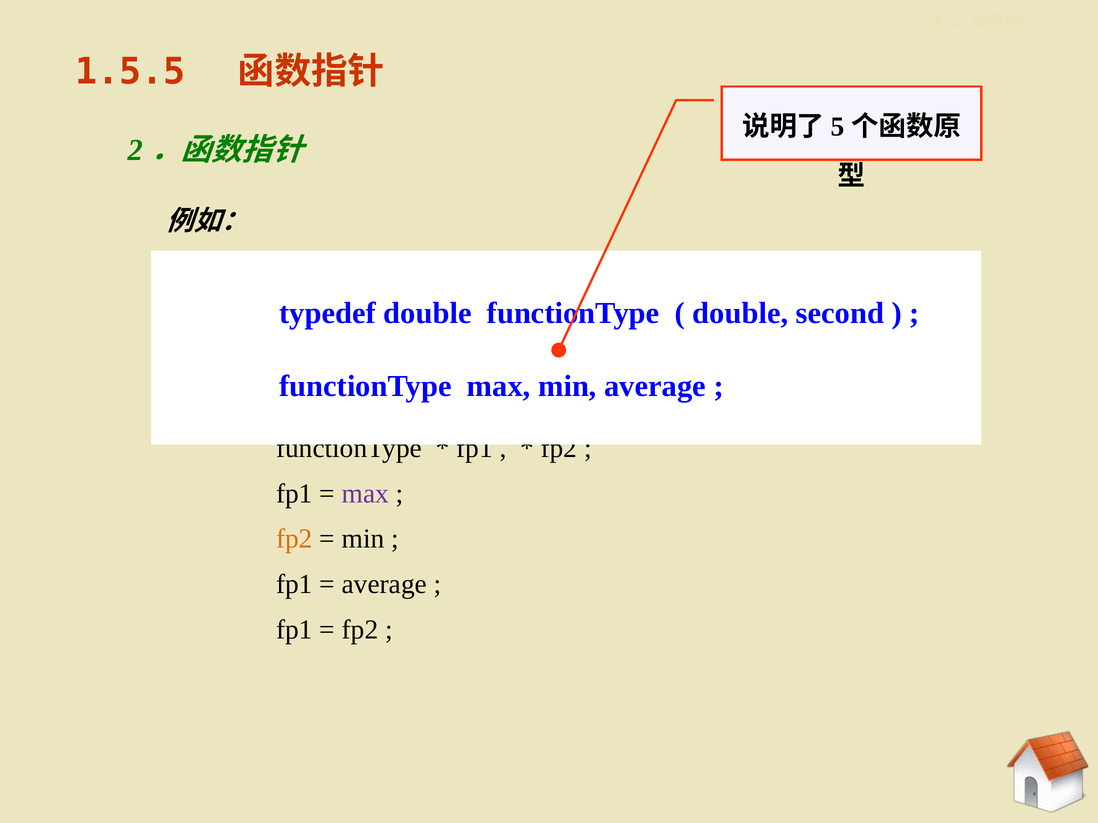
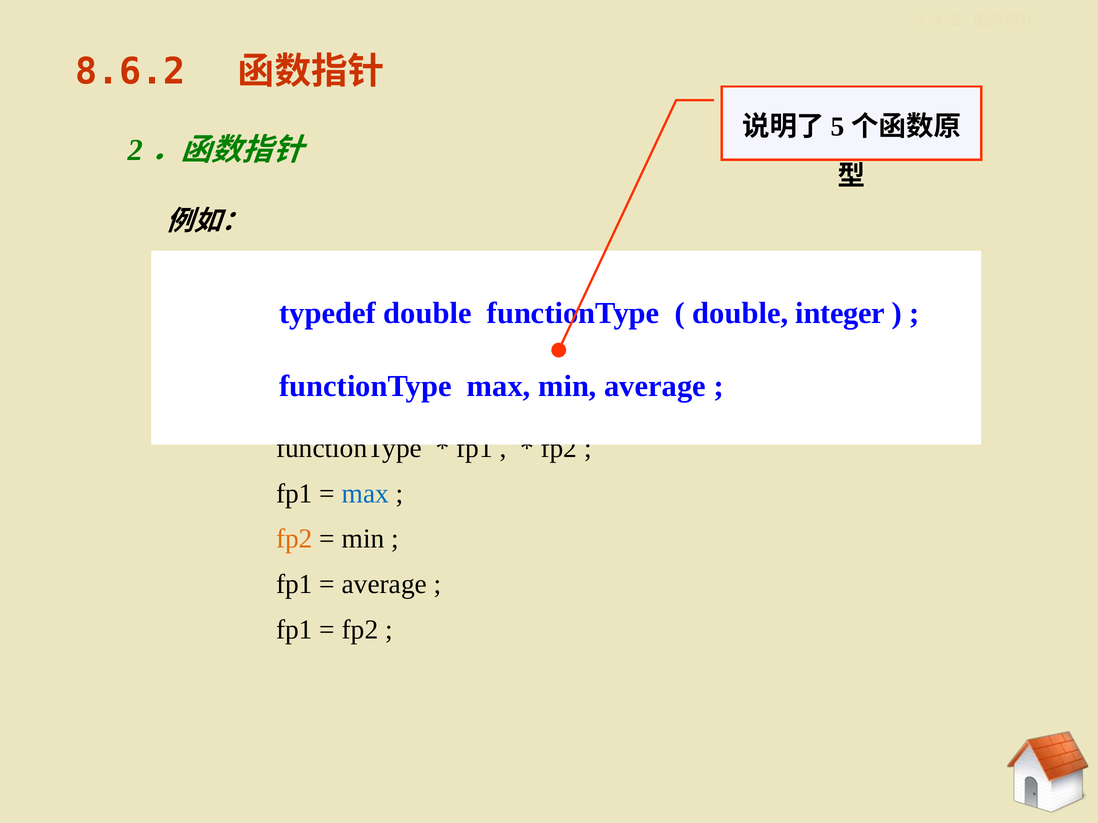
1.5.5: 1.5.5 -> 8.6.2 (130, 72)
second: second -> integer (840, 313)
max colour: purple -> blue (365, 494)
